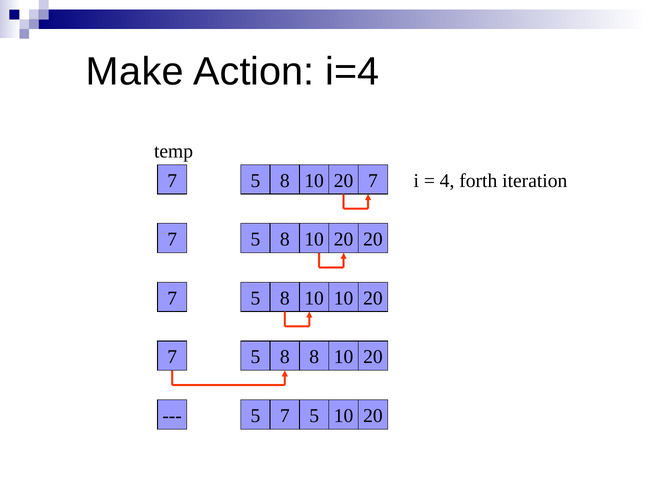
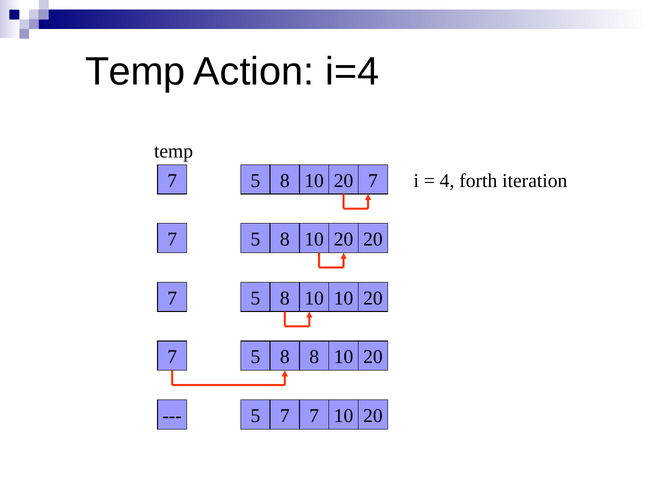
Make: Make -> Temp (135, 72)
5 7 5: 5 -> 7 (314, 416)
